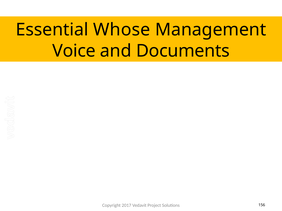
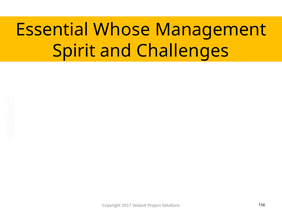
Voice: Voice -> Spirit (74, 51)
Documents: Documents -> Challenges (183, 51)
